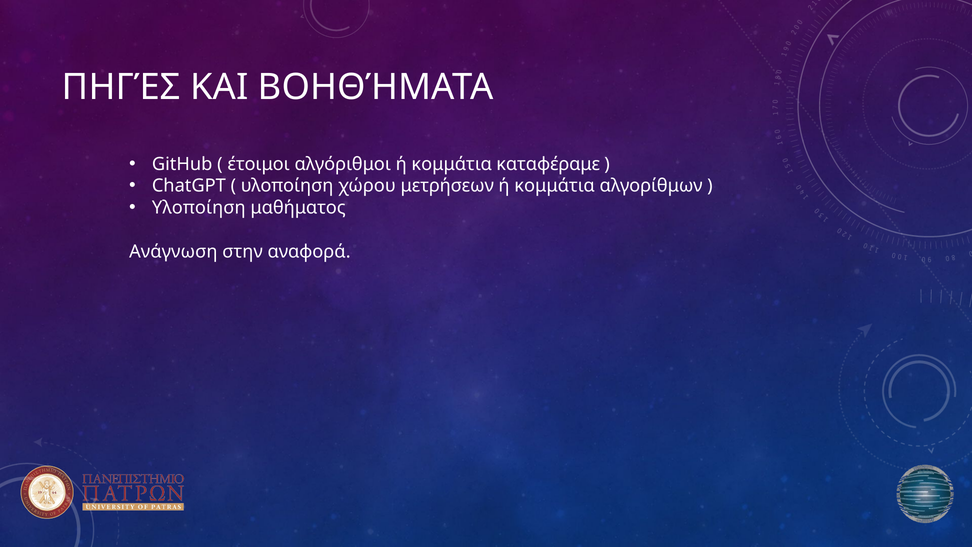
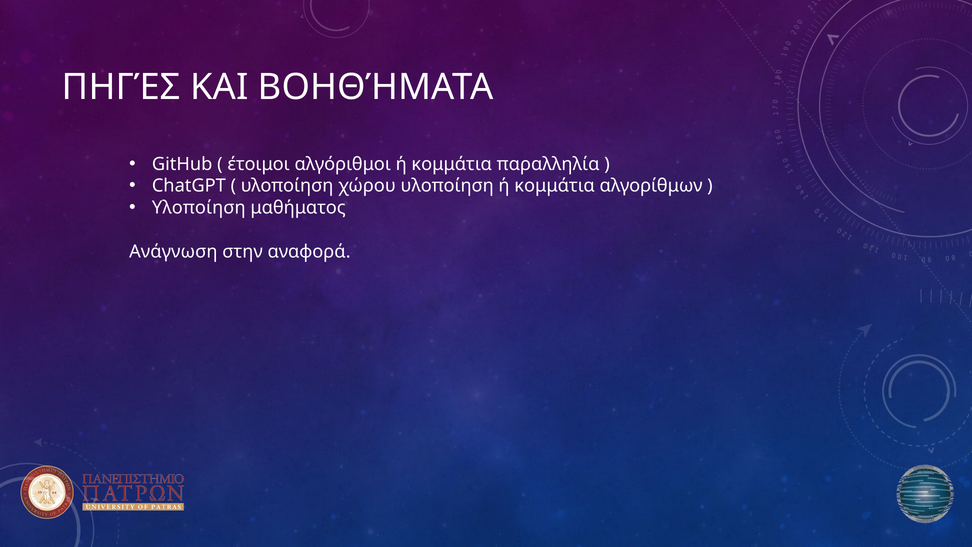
καταφέραμε: καταφέραμε -> παραλληλία (548, 164)
χώρου μετρήσεων: μετρήσεων -> υλοποίηση (447, 186)
